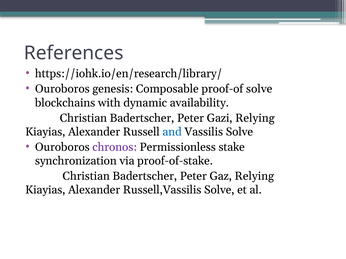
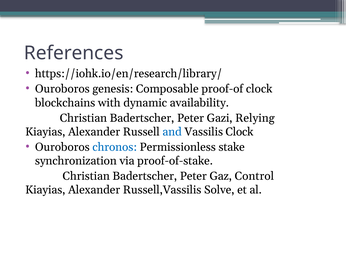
proof-of solve: solve -> clock (259, 89)
Vassilis Solve: Solve -> Clock (239, 132)
chronos colour: purple -> blue (115, 147)
Gaz Relying: Relying -> Control (254, 176)
